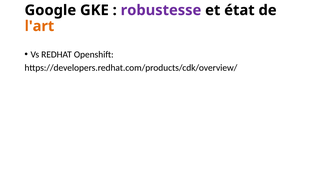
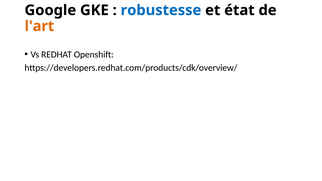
robustesse colour: purple -> blue (161, 10)
